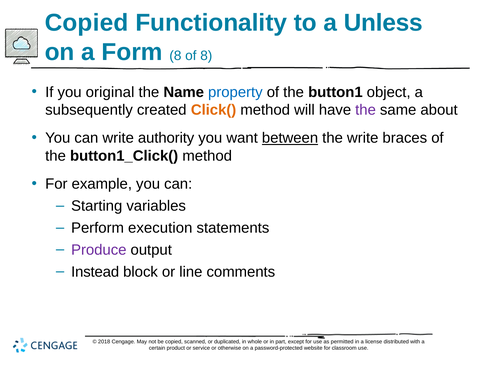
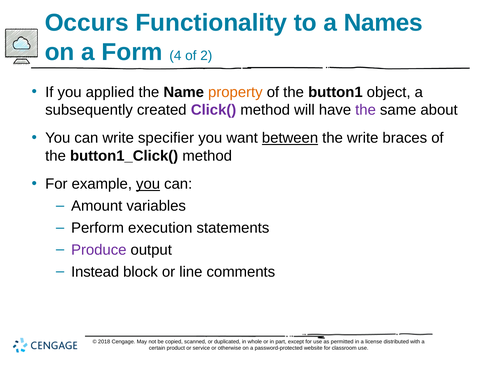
Copied: Copied -> Occurs (87, 23)
Unless: Unless -> Names (383, 23)
Form 8: 8 -> 4 (175, 56)
of 8: 8 -> 2 (206, 56)
original: original -> applied (110, 92)
property colour: blue -> orange (235, 92)
Click( colour: orange -> purple (214, 110)
authority: authority -> specifier (166, 138)
you underline: none -> present (148, 184)
Starting: Starting -> Amount (97, 206)
